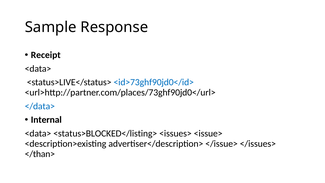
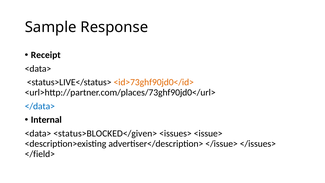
<id>73ghf90jd0</id> colour: blue -> orange (154, 82)
<status>BLOCKED</listing>: <status>BLOCKED</listing> -> <status>BLOCKED</given> (105, 133)
</than>: </than> -> </field> (40, 154)
